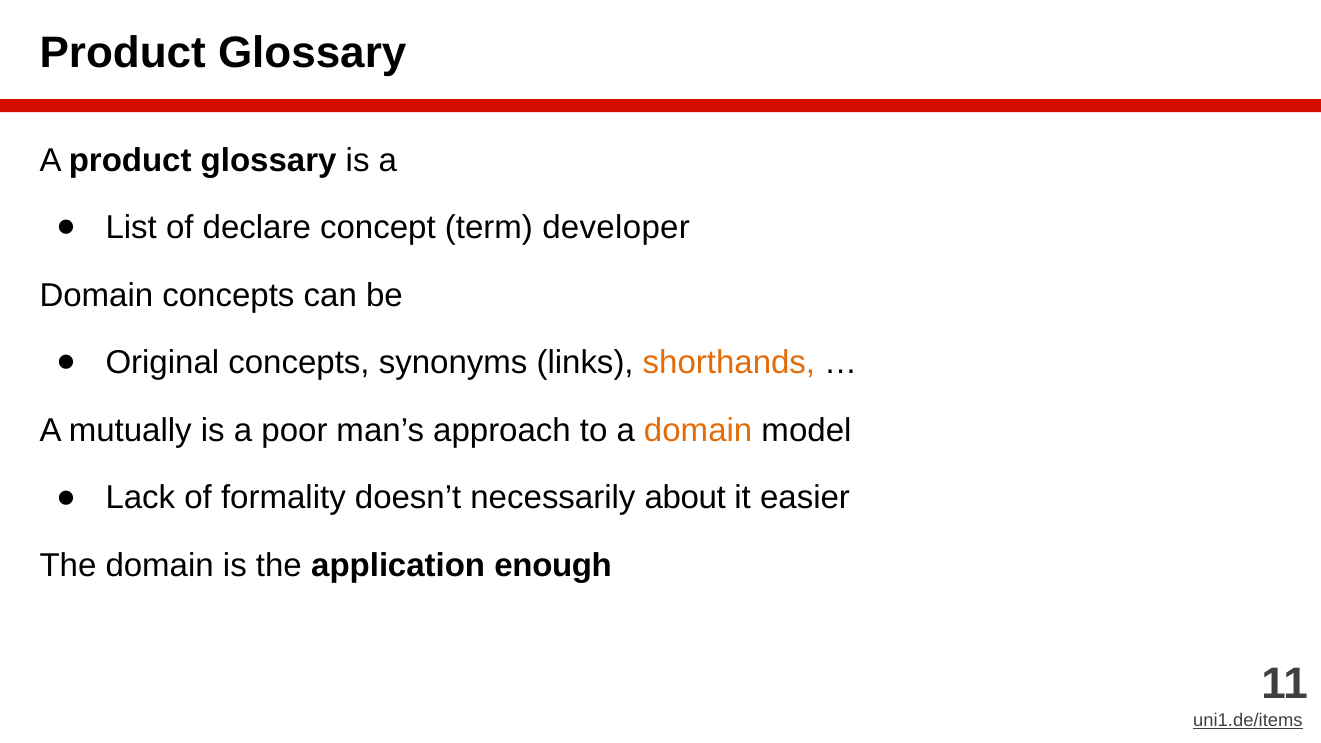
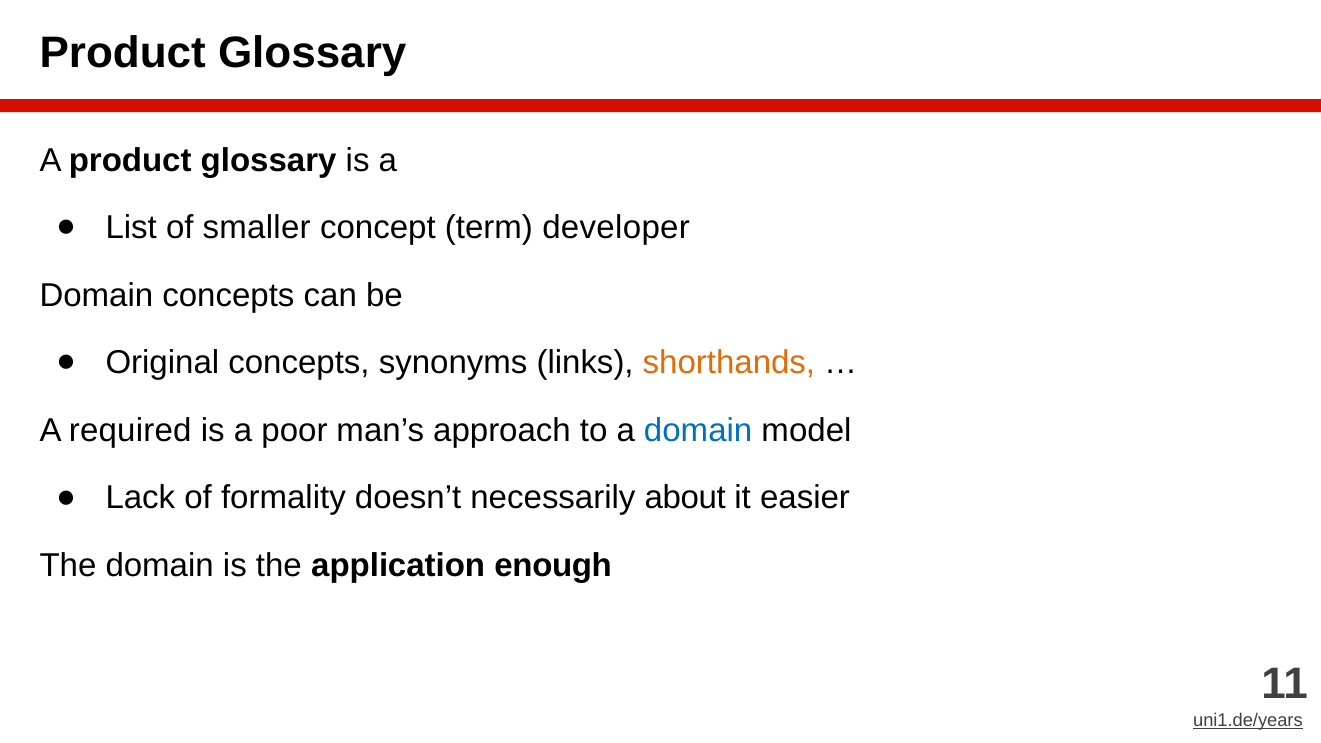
declare: declare -> smaller (257, 228)
mutually: mutually -> required (130, 430)
domain colour: orange -> blue (698, 430)
uni1.de/items: uni1.de/items -> uni1.de/years (1248, 720)
